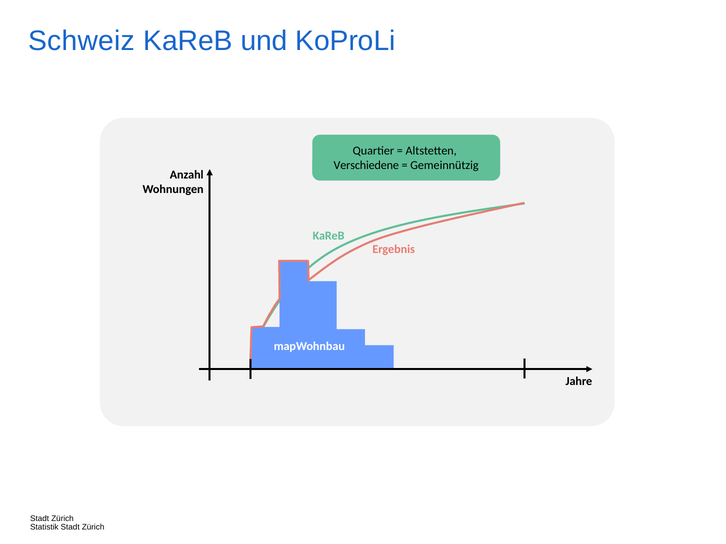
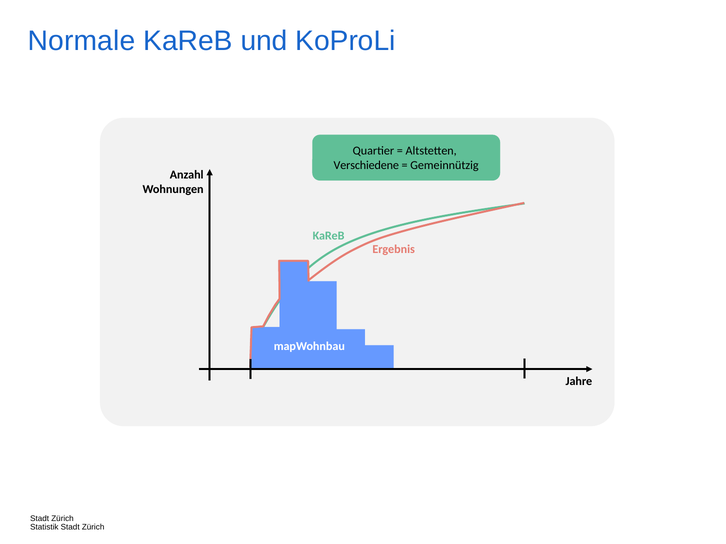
Schweiz: Schweiz -> Normale (82, 41)
